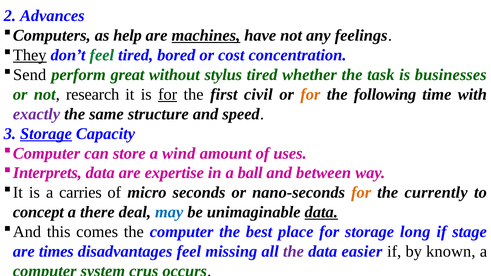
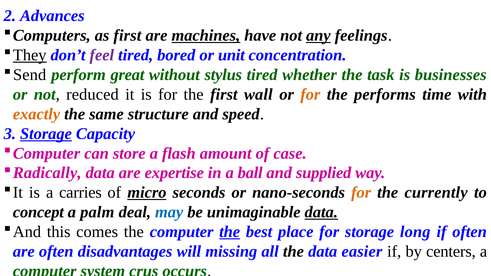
as help: help -> first (127, 36)
any underline: none -> present (318, 36)
feel colour: green -> purple (102, 55)
cost: cost -> unit (231, 55)
research: research -> reduced (92, 94)
for underline: present -> none (168, 94)
civil: civil -> wall (258, 94)
following: following -> performs (385, 94)
exactly colour: purple -> orange (36, 114)
wind: wind -> flash (179, 153)
uses: uses -> case (290, 153)
Interprets: Interprets -> Radically (47, 173)
between: between -> supplied (324, 173)
micro underline: none -> present (147, 193)
there: there -> palm (97, 212)
the underline: none -> present (230, 232)
if stage: stage -> often (470, 232)
are times: times -> often (56, 252)
disadvantages feel: feel -> will (189, 252)
the colour: purple -> black (293, 252)
known: known -> centers (451, 252)
